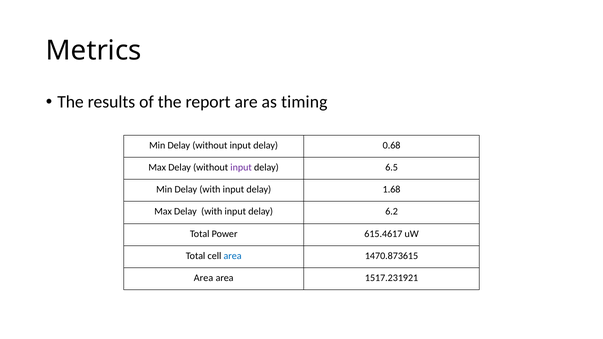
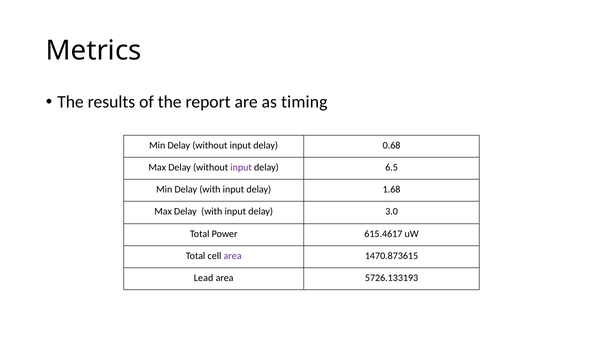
6.2: 6.2 -> 3.0 (392, 212)
area colour: blue -> purple (233, 256)
Area: Area -> Lead (204, 278)
1517.231921: 1517.231921 -> 5726.133193 (392, 278)
